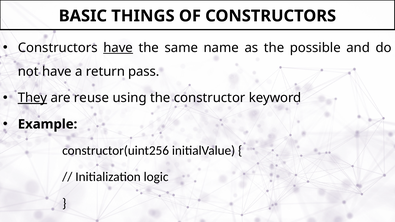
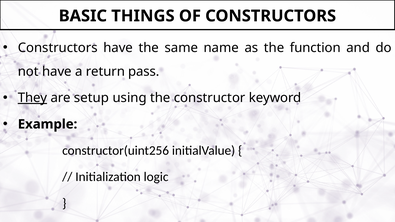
have underline: present -> none (118, 48)
possible: possible -> function (315, 48)
reuse: reuse -> setup (92, 98)
